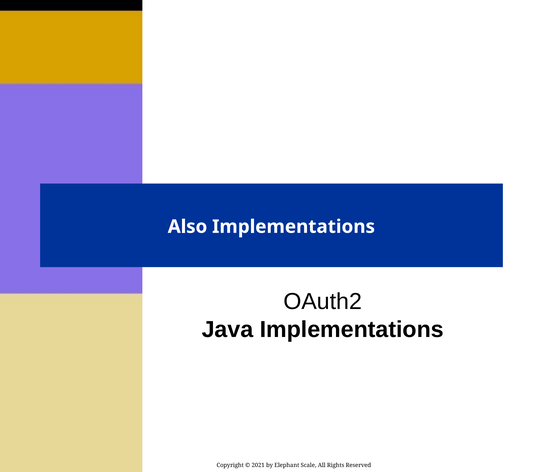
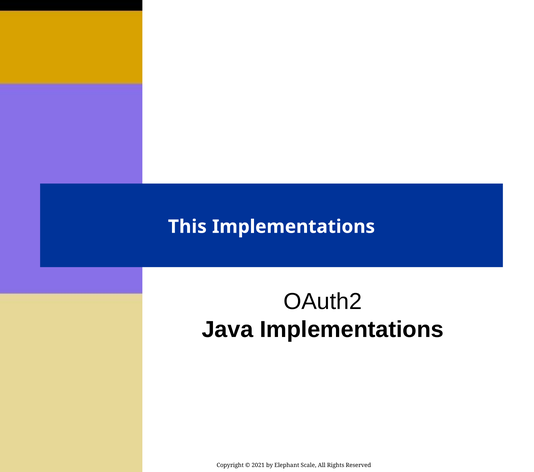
Also: Also -> This (187, 227)
